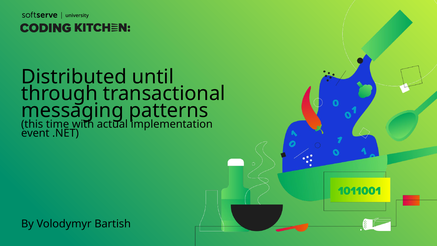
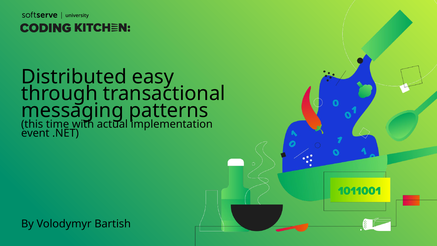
until: until -> easy (153, 77)
